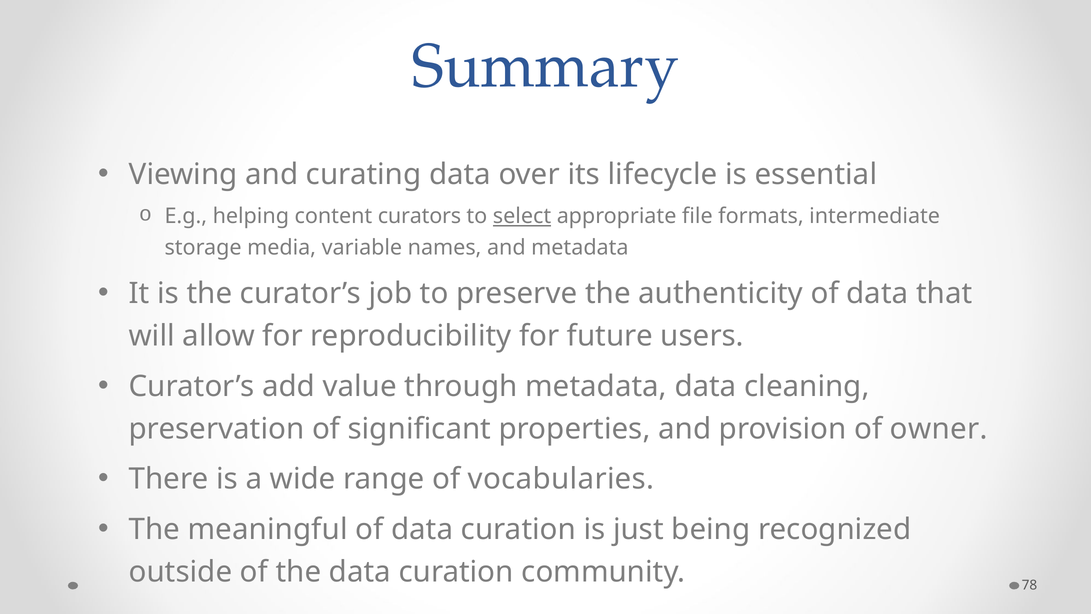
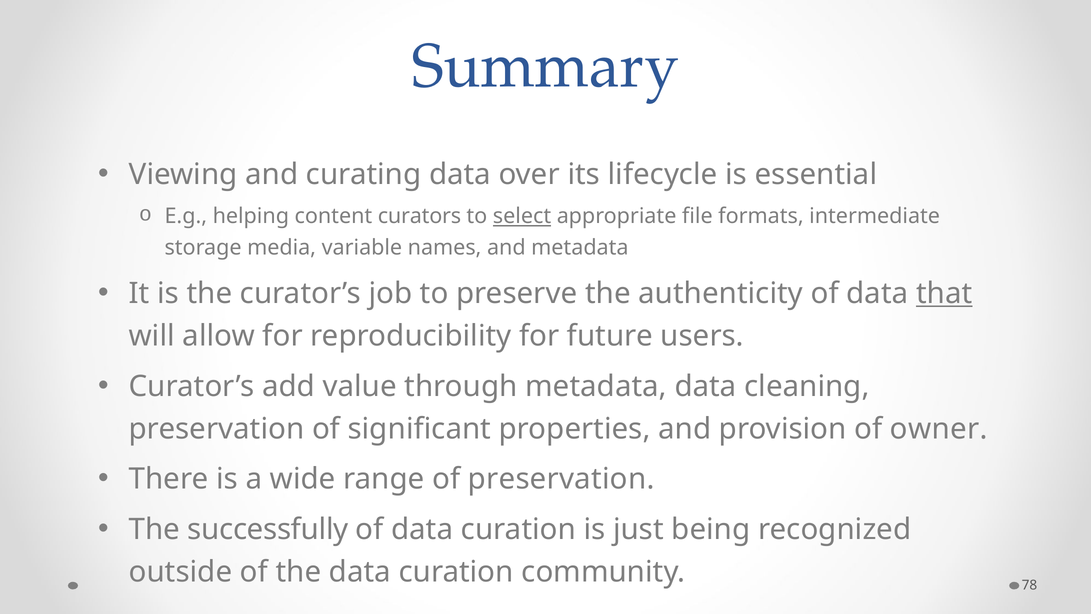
that underline: none -> present (944, 293)
of vocabularies: vocabularies -> preservation (561, 479)
meaningful: meaningful -> successfully (268, 529)
